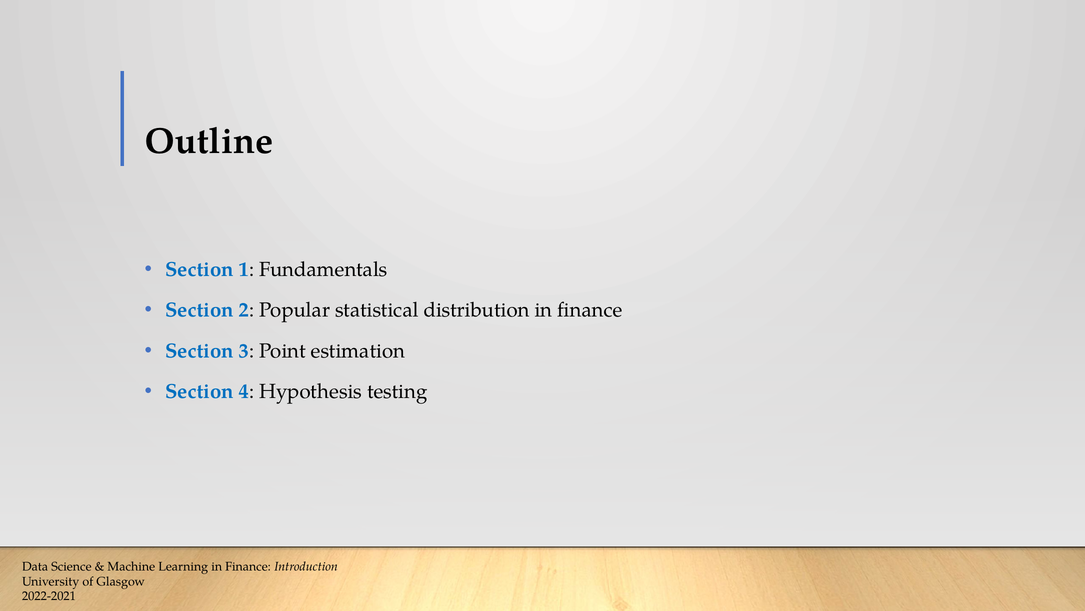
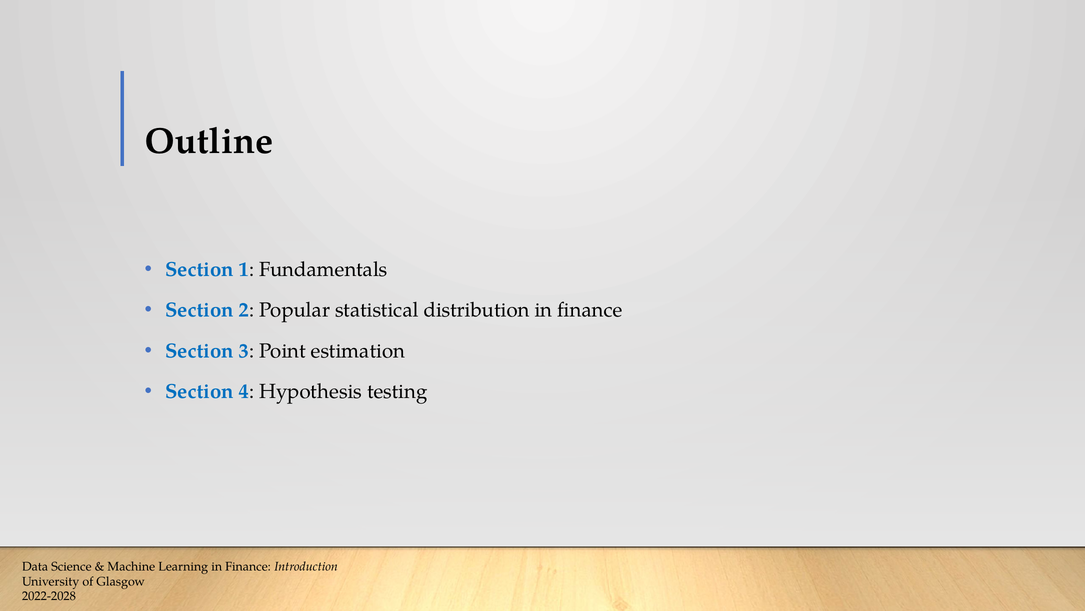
2022-2021: 2022-2021 -> 2022-2028 (49, 596)
